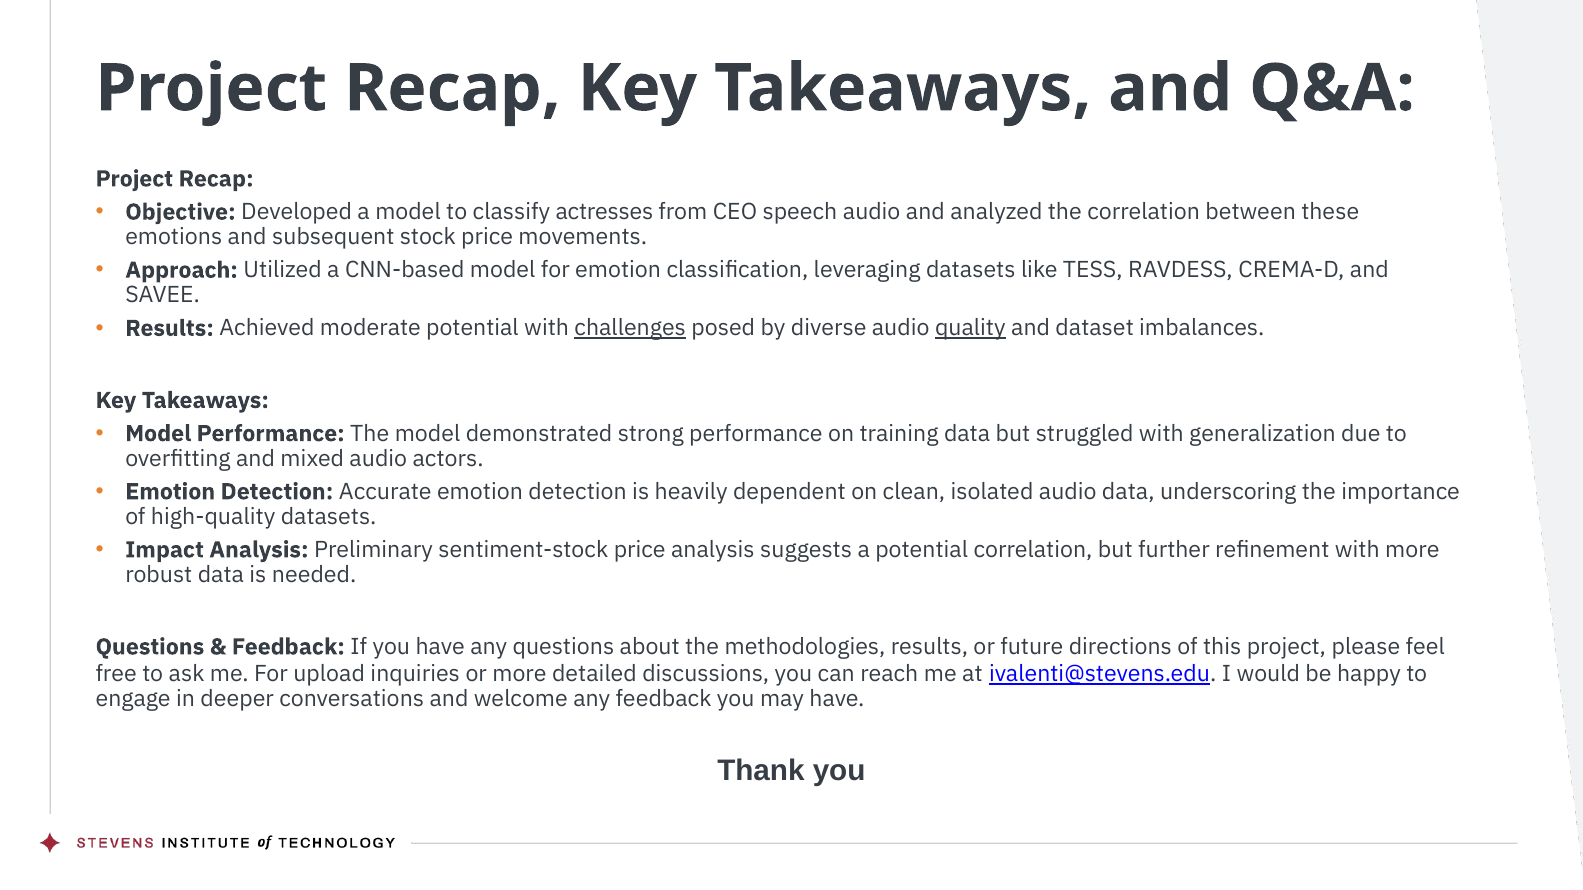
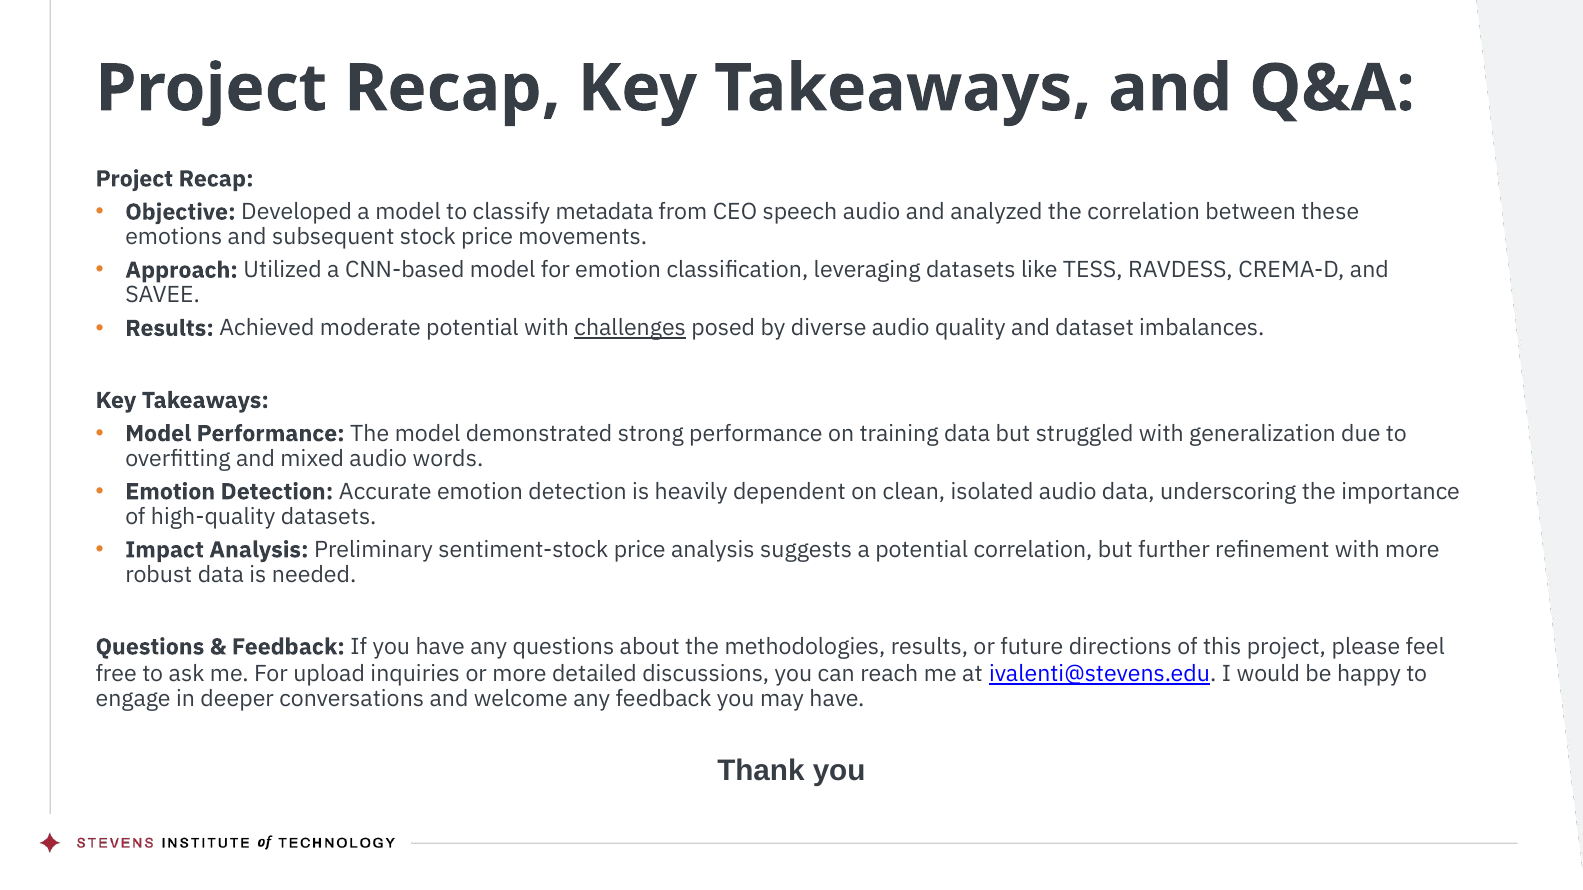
actresses: actresses -> metadata (604, 212)
quality underline: present -> none (970, 328)
actors: actors -> words (448, 459)
